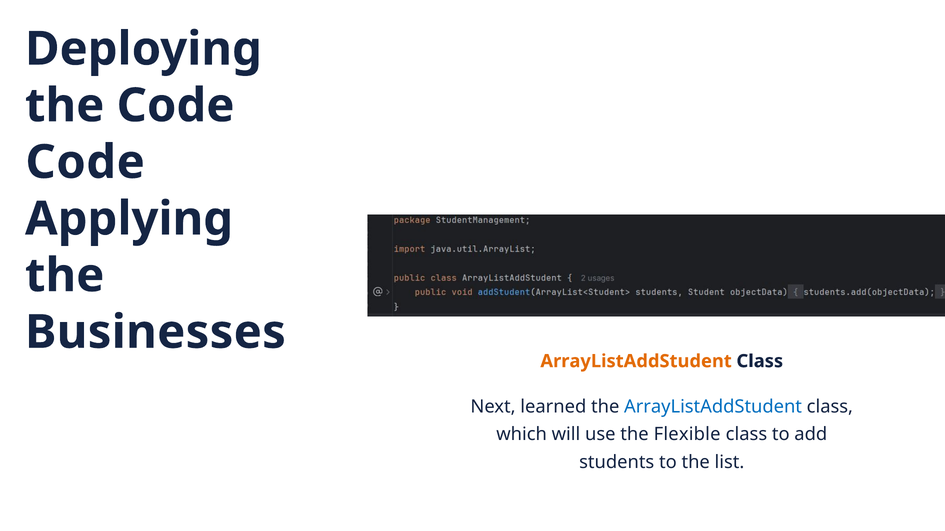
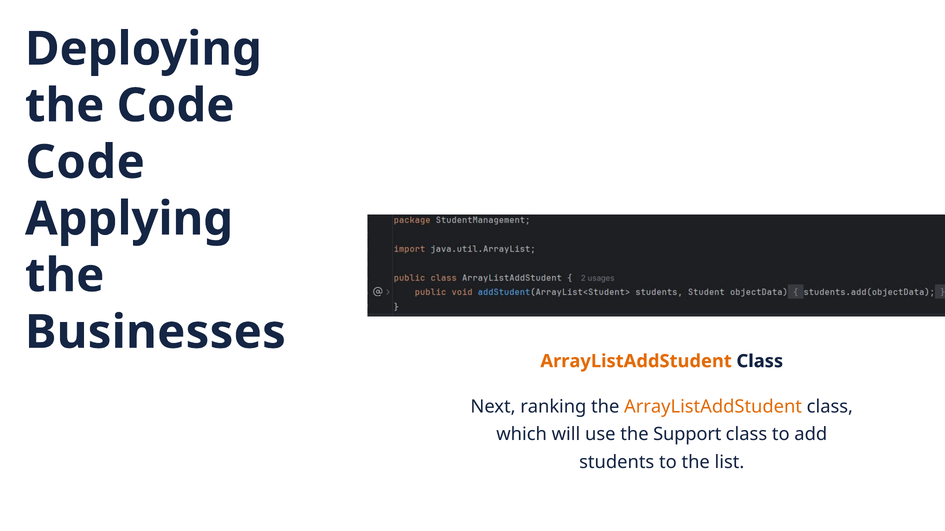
learned: learned -> ranking (553, 407)
ArrayListAddStudent colour: blue -> orange (713, 407)
Flexible: Flexible -> Support (687, 435)
